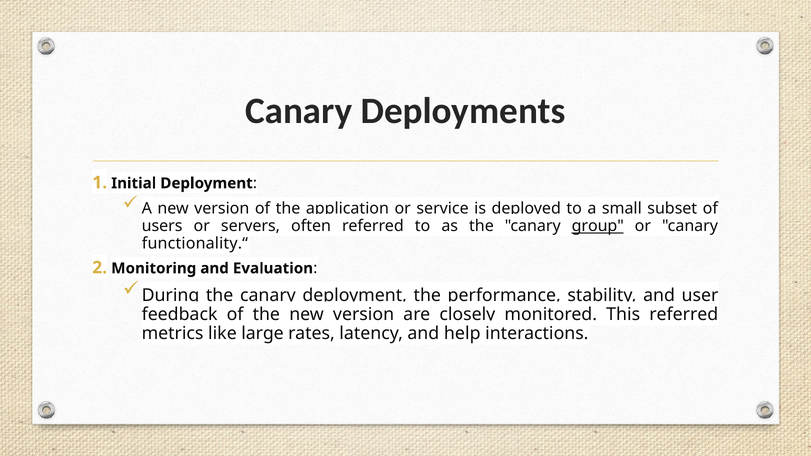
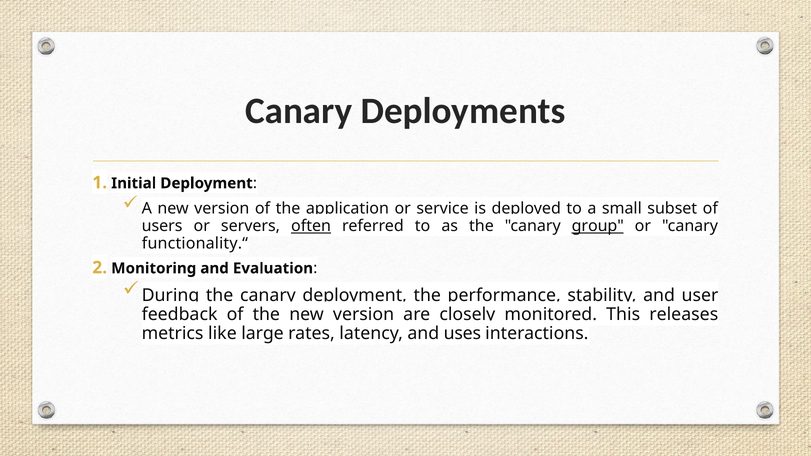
often underline: none -> present (311, 226)
This referred: referred -> releases (684, 315)
help: help -> uses (462, 334)
